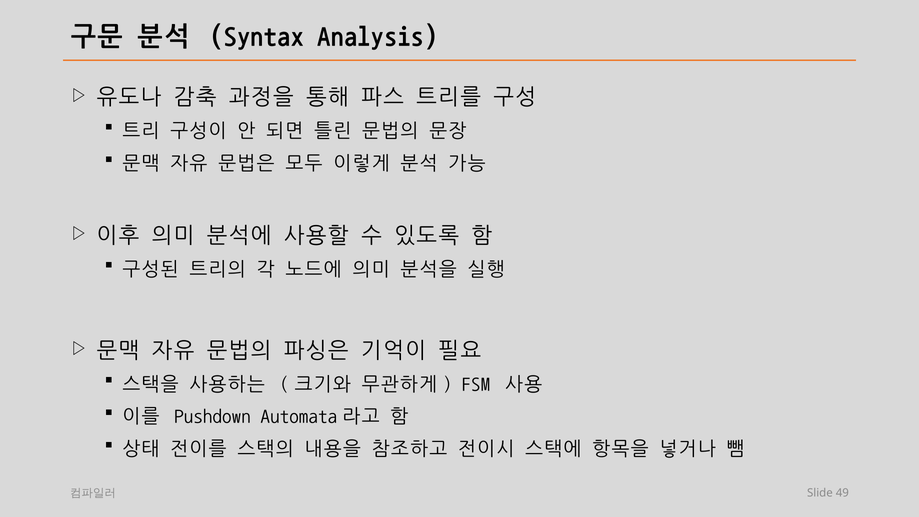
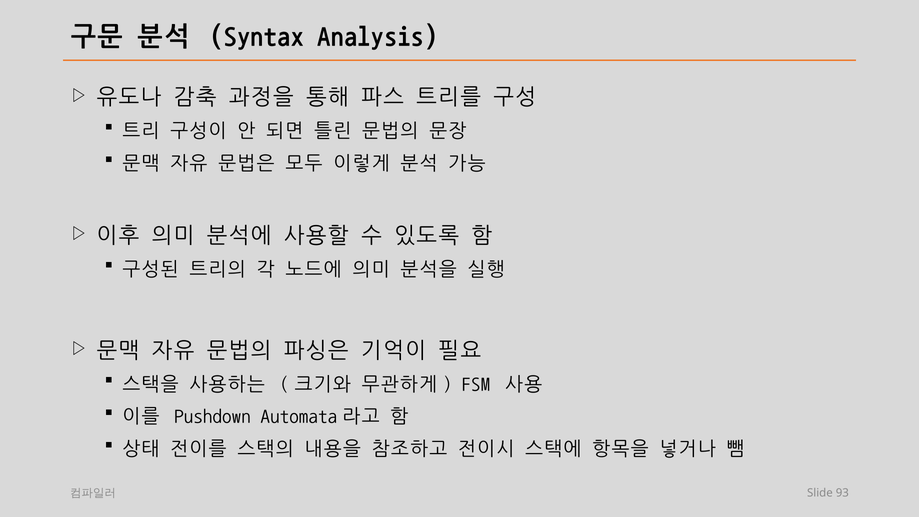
49: 49 -> 93 (842, 493)
